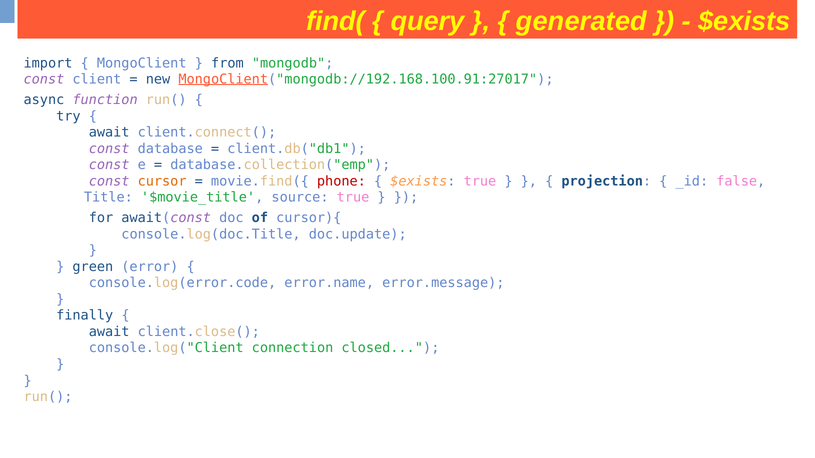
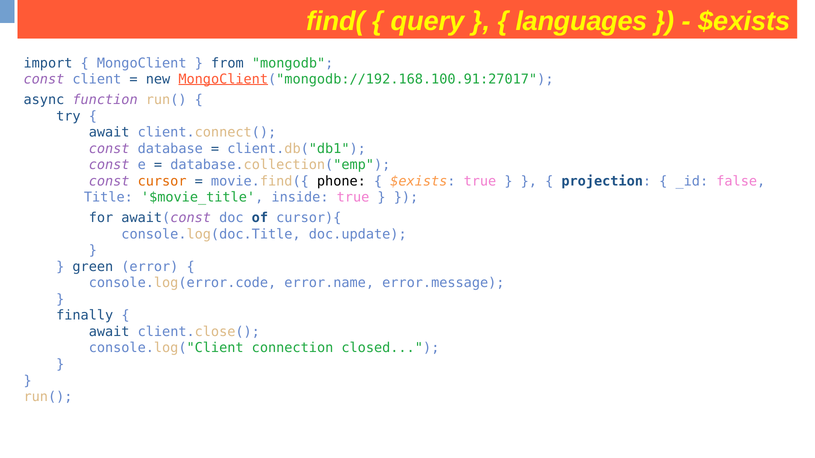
generated: generated -> languages (582, 21)
phone colour: red -> black (341, 181)
source: source -> inside (300, 198)
